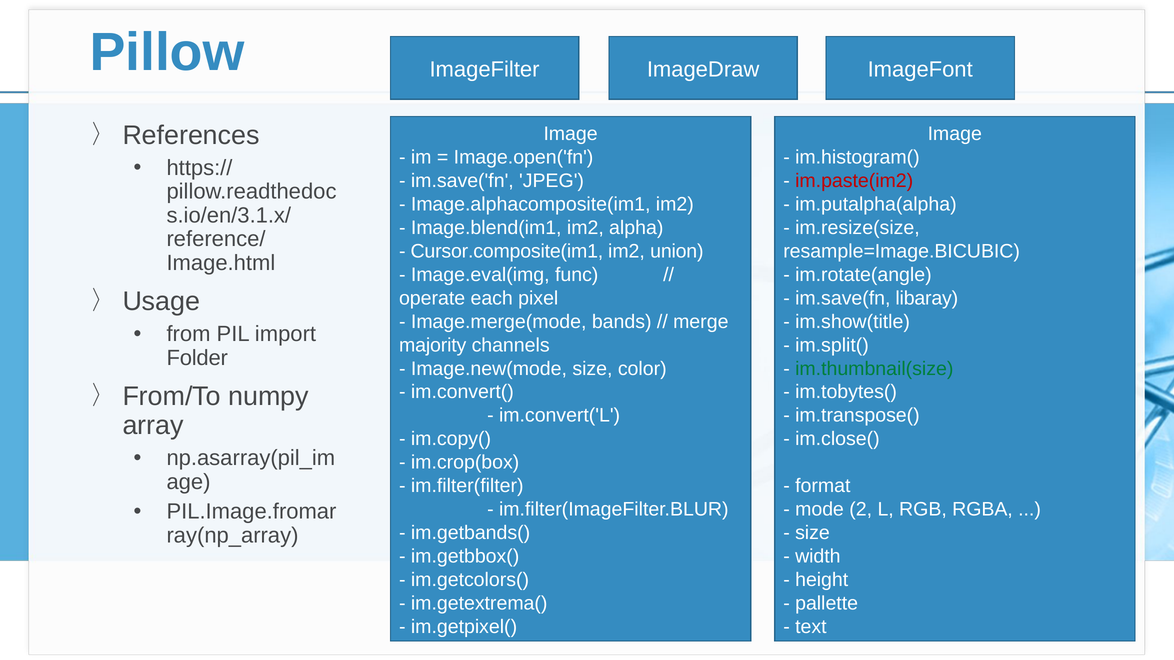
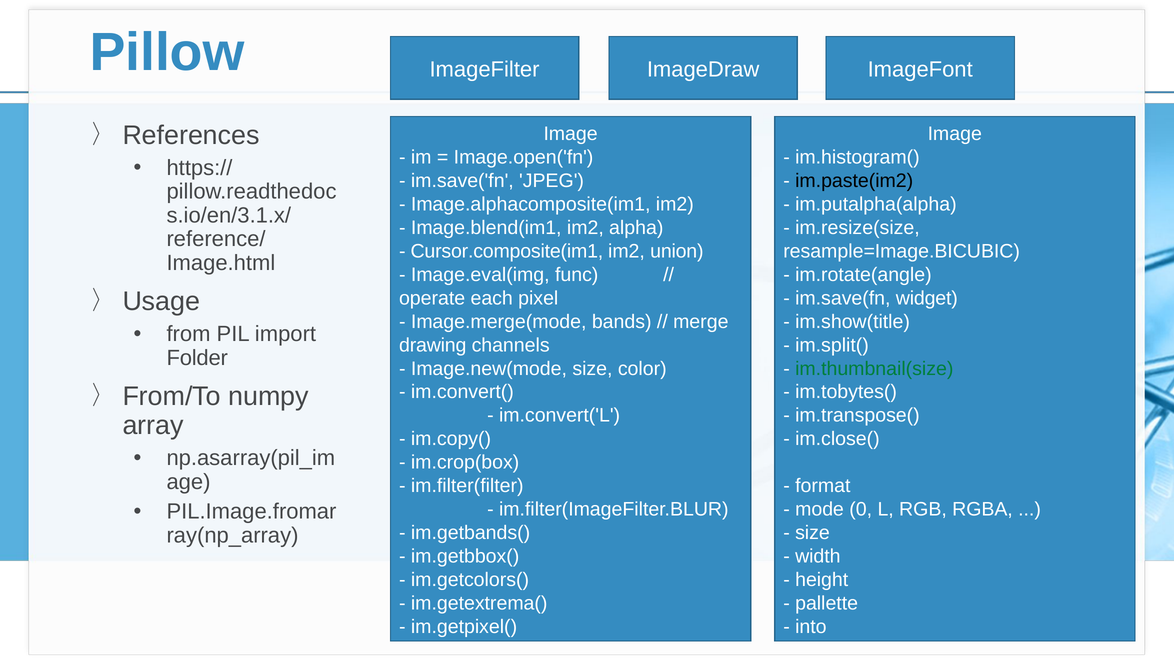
im.paste(im2 colour: red -> black (854, 181)
libaray: libaray -> widget (927, 298)
majority: majority -> drawing (433, 345)
2: 2 -> 0 (861, 510)
text: text -> into (811, 627)
